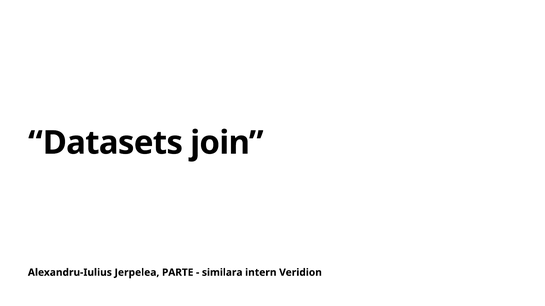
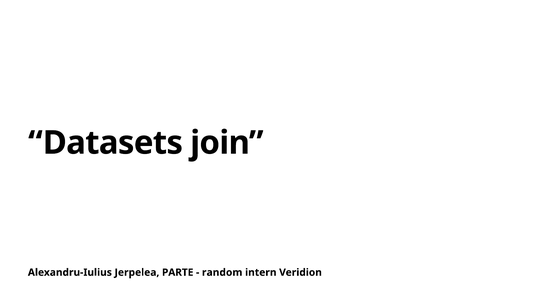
similara: similara -> random (222, 273)
